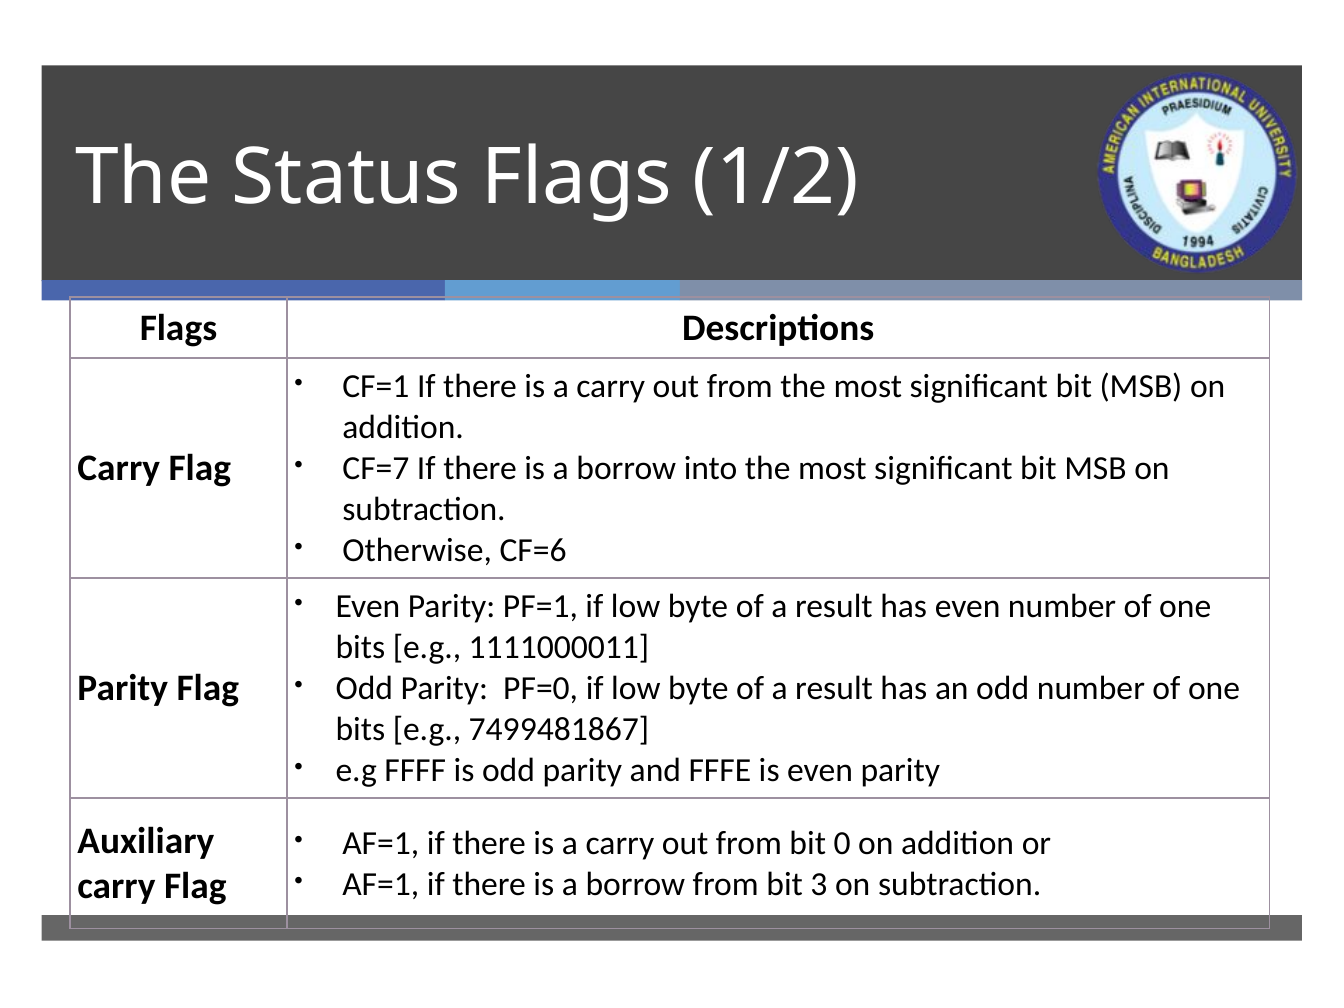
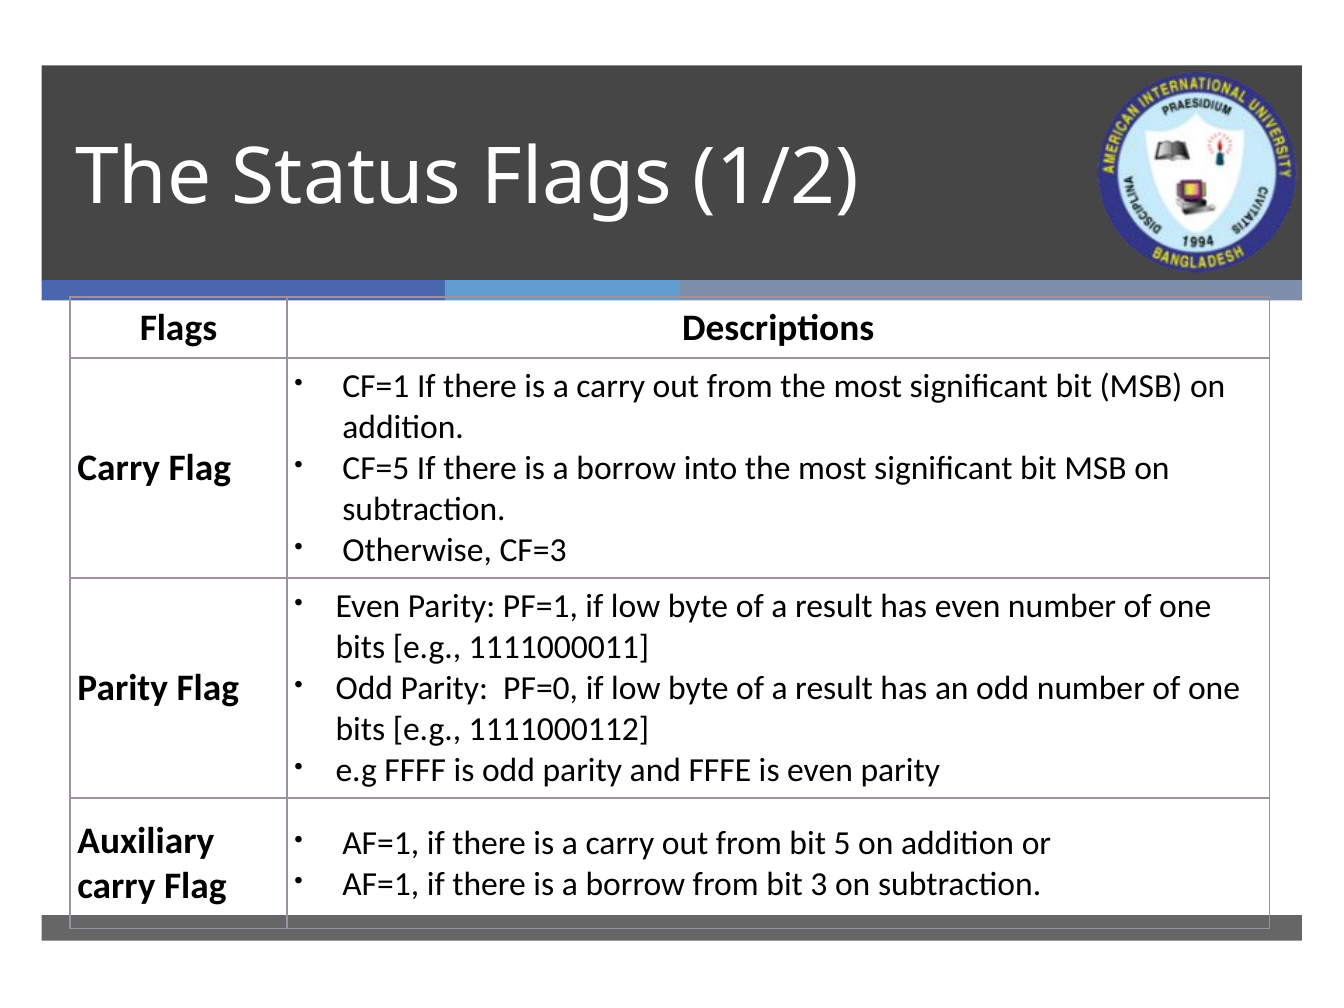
CF=7: CF=7 -> CF=5 (376, 468)
CF=6: CF=6 -> CF=3 (533, 550)
7499481867: 7499481867 -> 1111000112 (559, 729)
0: 0 -> 5 (842, 843)
